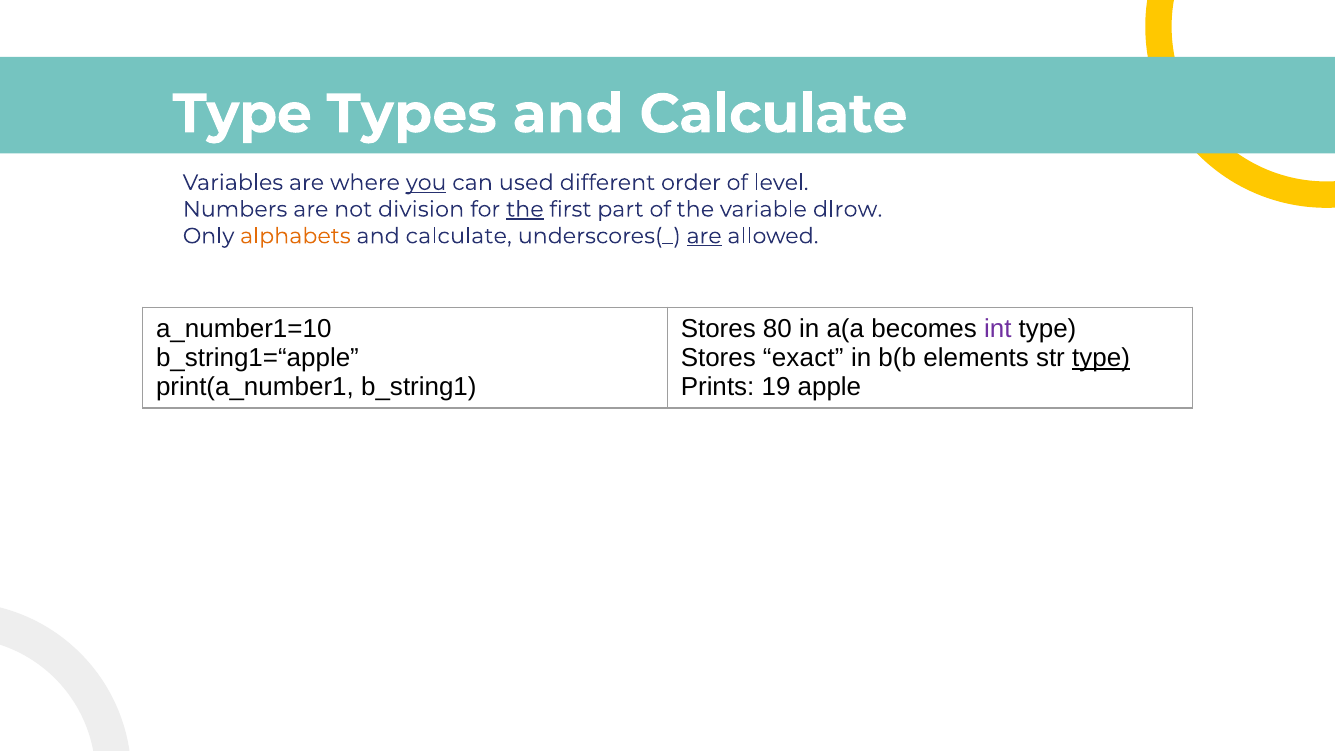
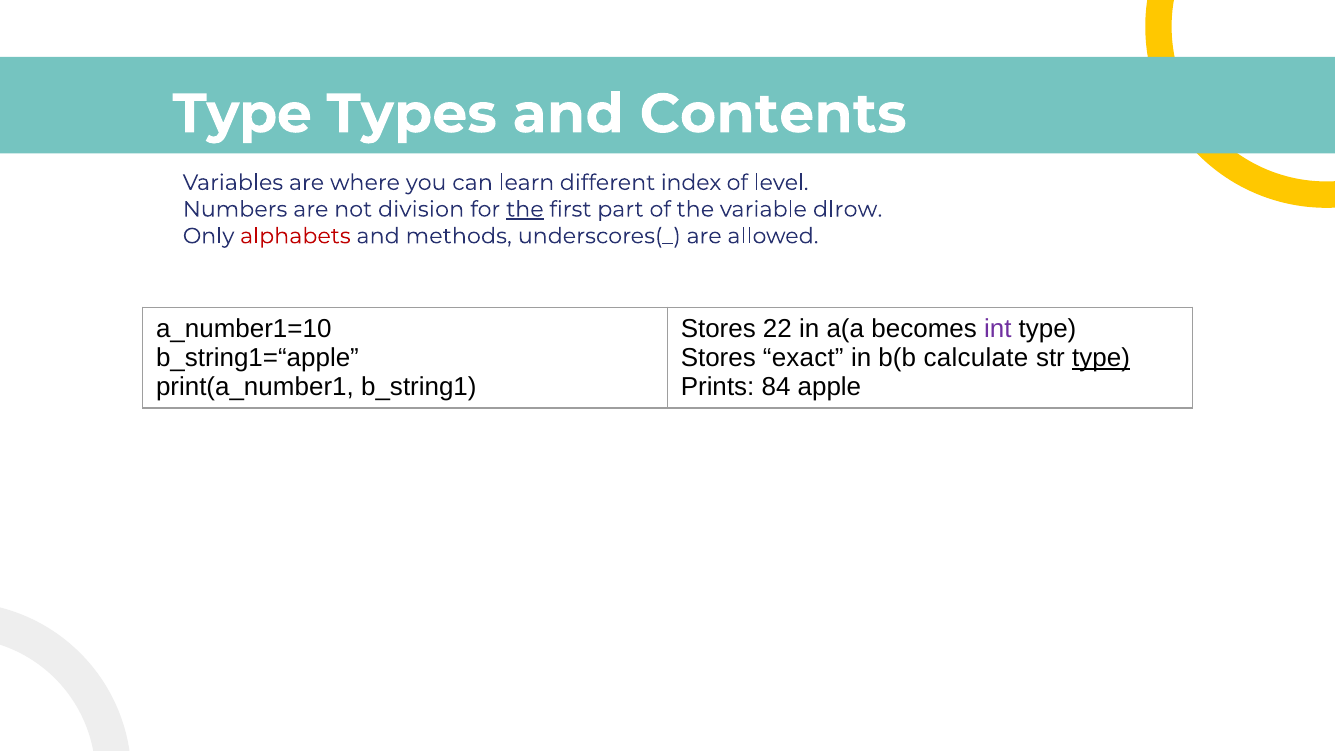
Types and Calculate: Calculate -> Contents (773, 114)
you underline: present -> none (426, 183)
used: used -> learn (526, 183)
order: order -> index (691, 183)
alphabets colour: orange -> red (295, 236)
calculate: calculate -> methods (459, 236)
are underline: present -> none (704, 236)
80: 80 -> 22 (777, 329)
elements: elements -> calculate (976, 358)
19: 19 -> 84 (776, 387)
